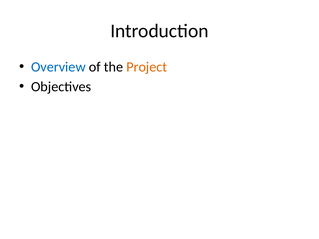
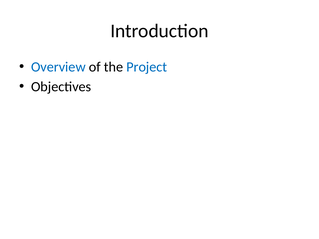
Project colour: orange -> blue (147, 67)
